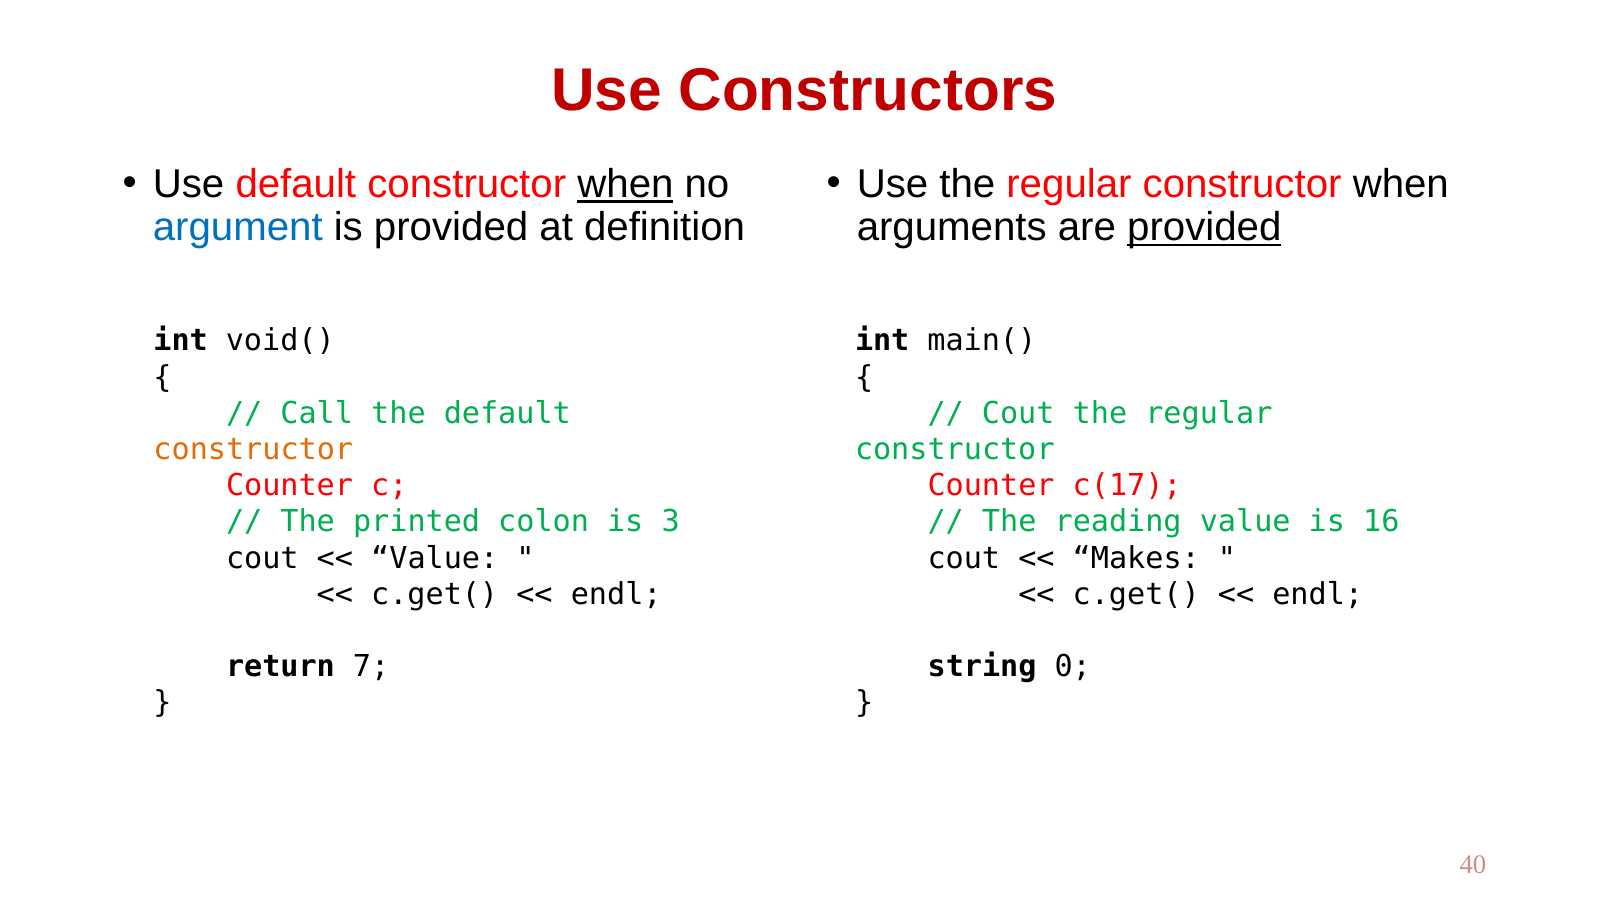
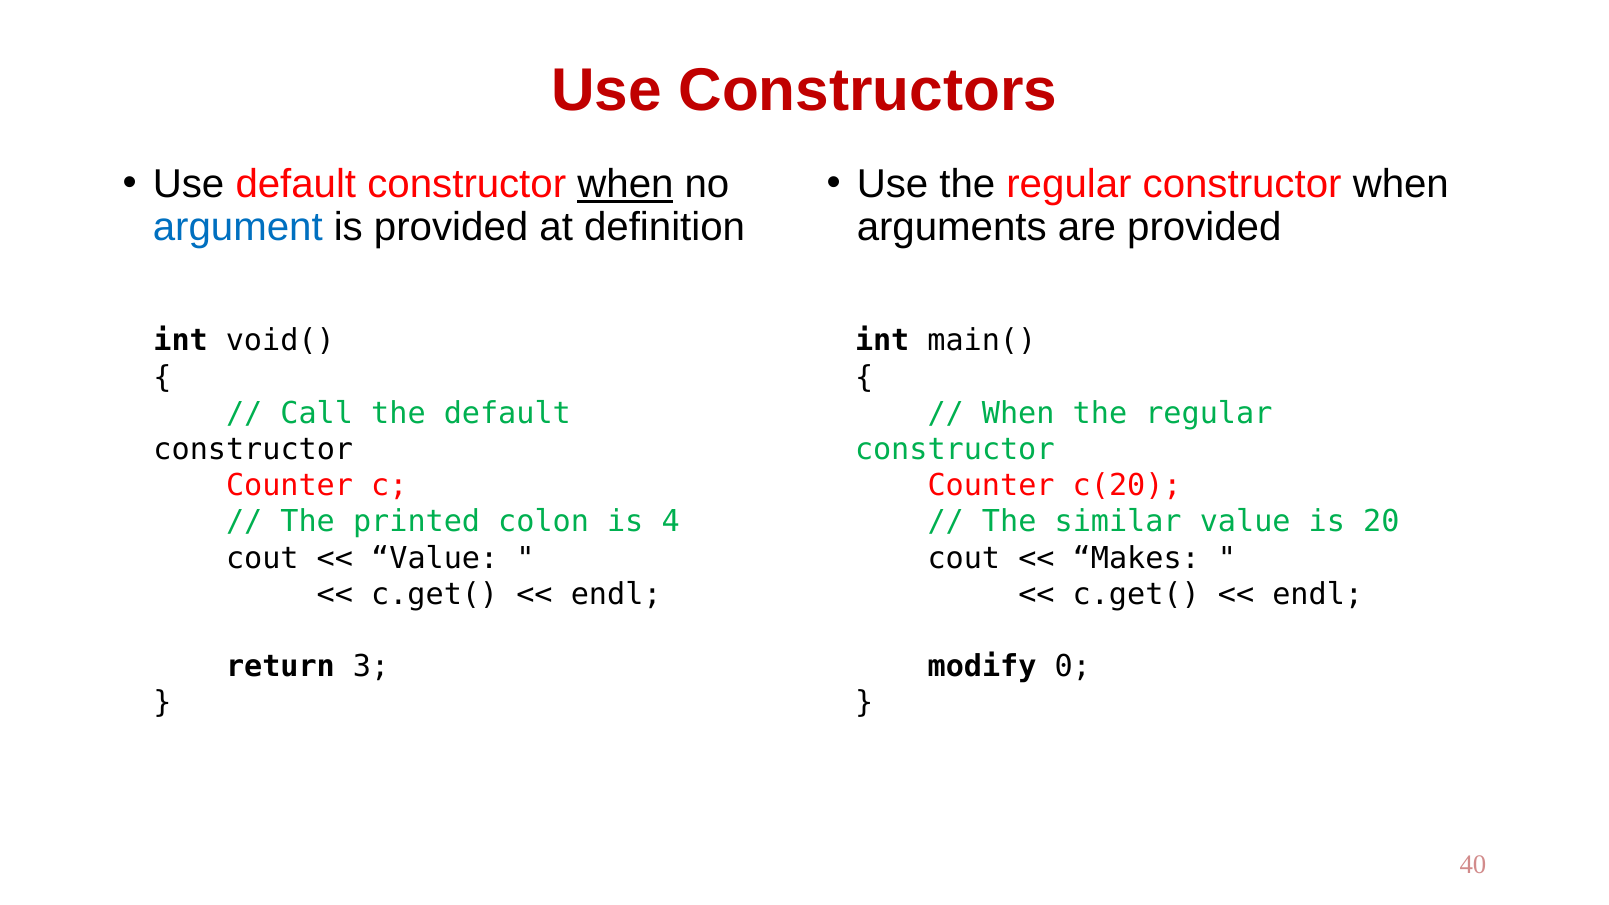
provided underline: present -> none (1204, 228)
Cout: Cout -> When (1018, 413)
constructor colour: orange -> black (253, 450)
c(17: c(17 -> c(20 (1127, 486)
3: 3 -> 4 (671, 522)
reading: reading -> similar (1118, 522)
16: 16 -> 20 (1381, 522)
7: 7 -> 3 (371, 667)
string: string -> modify (982, 667)
